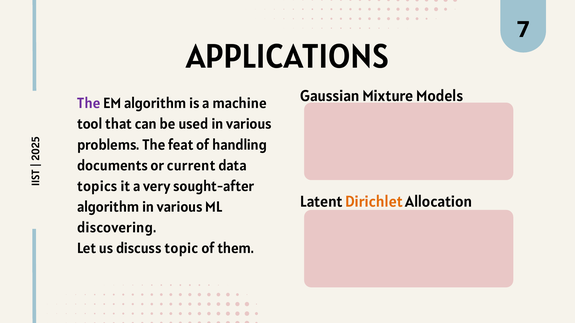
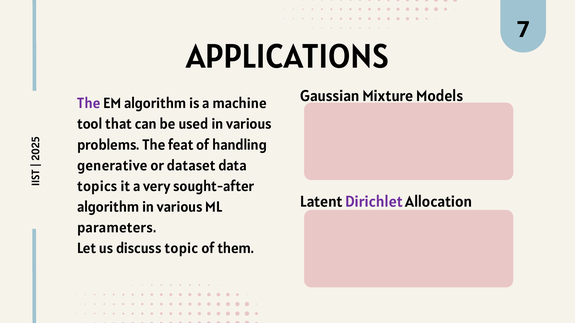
documents: documents -> generative (112, 166)
current: current -> dataset (191, 166)
Dirichlet colour: orange -> purple (374, 202)
discovering: discovering -> parameters (117, 228)
